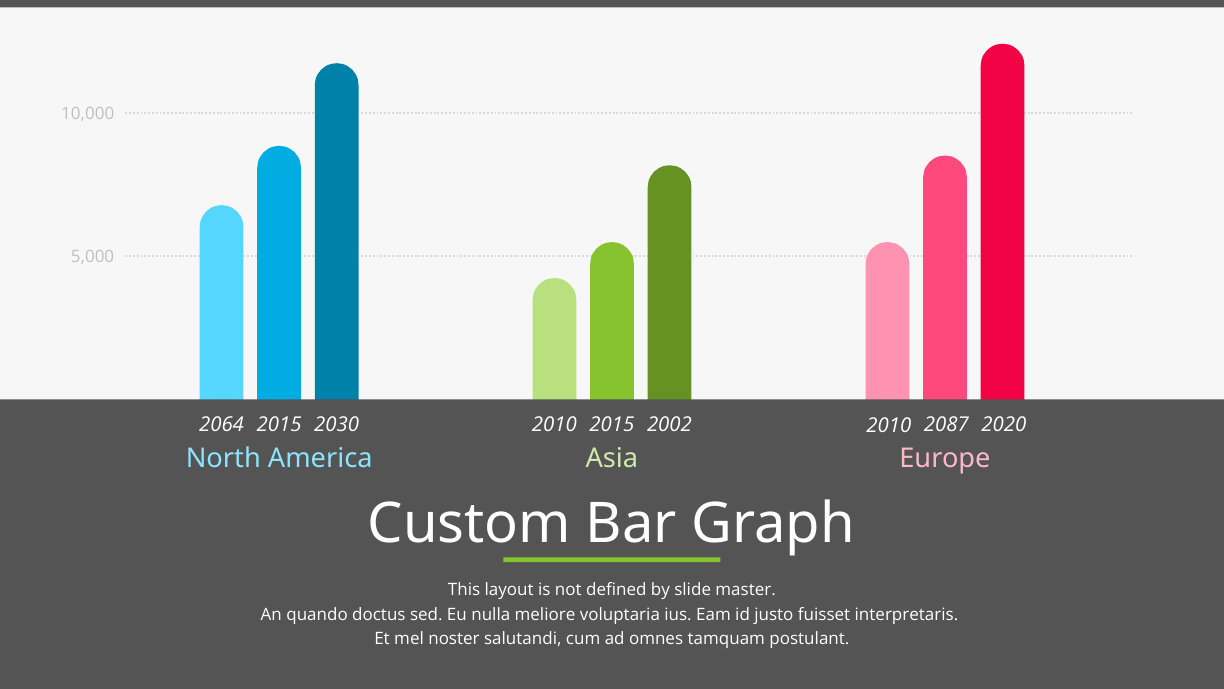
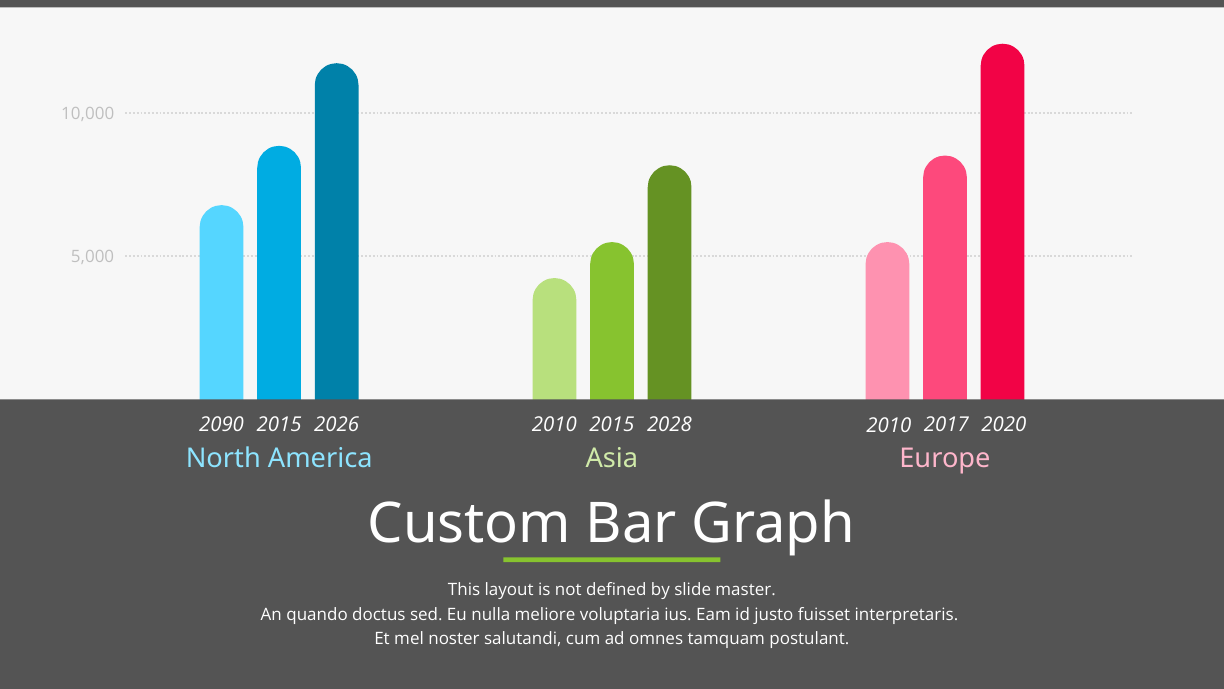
2064: 2064 -> 2090 (222, 424)
2030: 2030 -> 2026 (337, 424)
2002: 2002 -> 2028 (669, 424)
2087: 2087 -> 2017 (946, 425)
